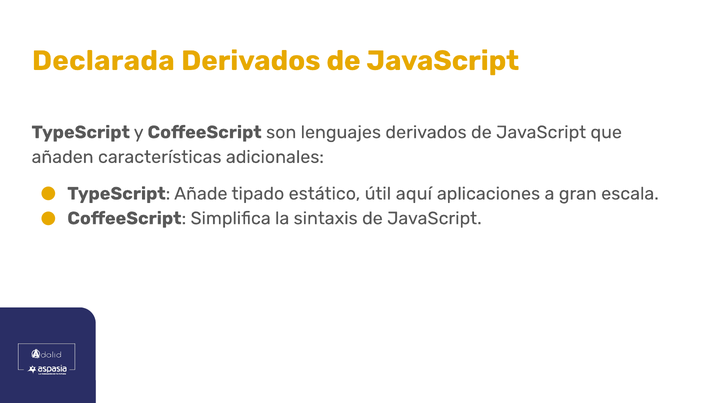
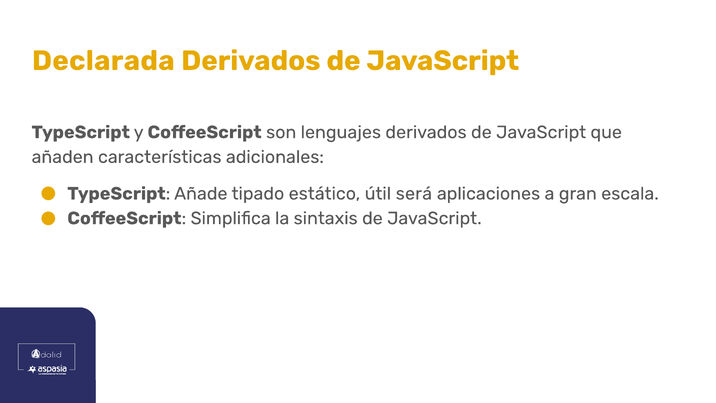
aquí: aquí -> será (414, 194)
